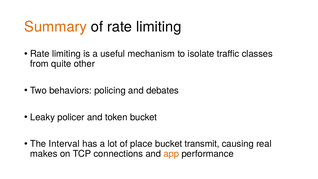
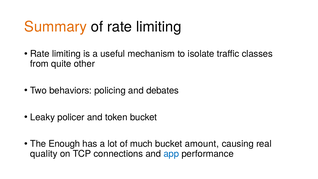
Interval: Interval -> Enough (64, 144)
place: place -> much (141, 144)
transmit: transmit -> amount (202, 144)
makes: makes -> quality (44, 154)
app colour: orange -> blue (171, 154)
